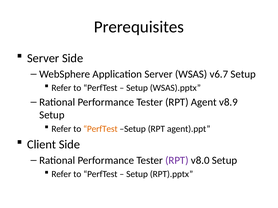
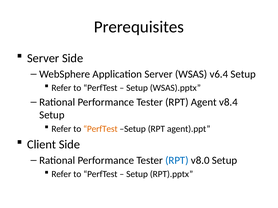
v6.7: v6.7 -> v6.4 (219, 74)
v8.9: v8.9 -> v8.4 (228, 102)
RPT colour: purple -> blue (177, 161)
